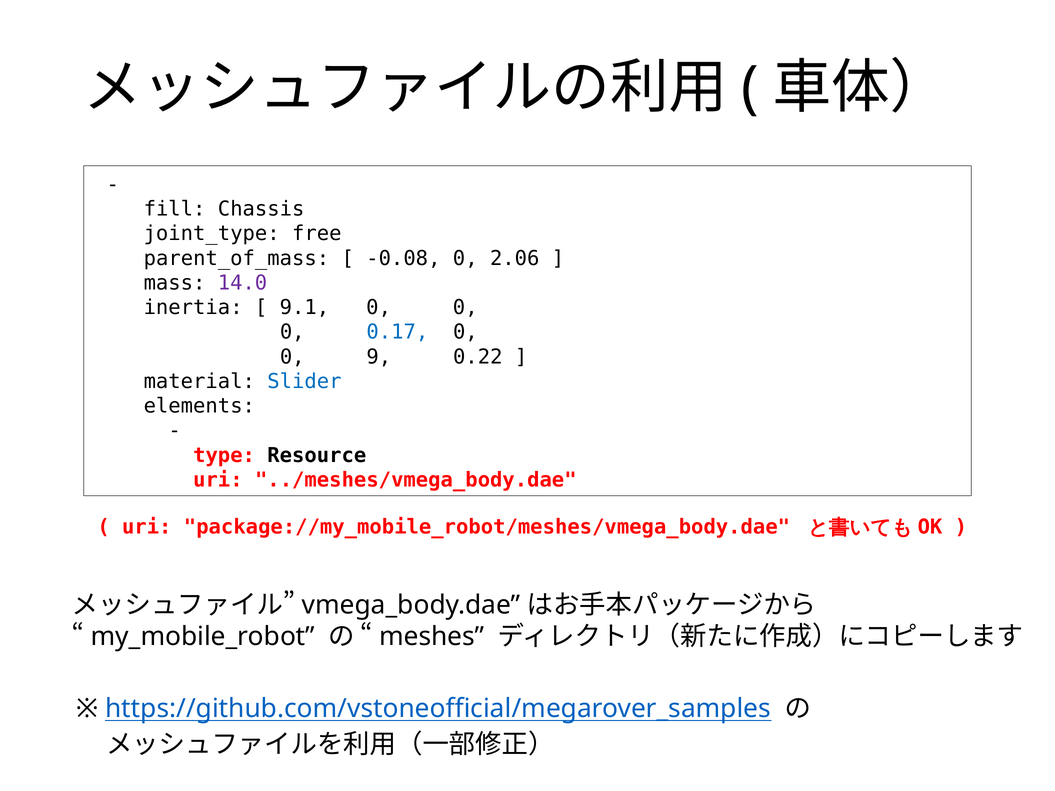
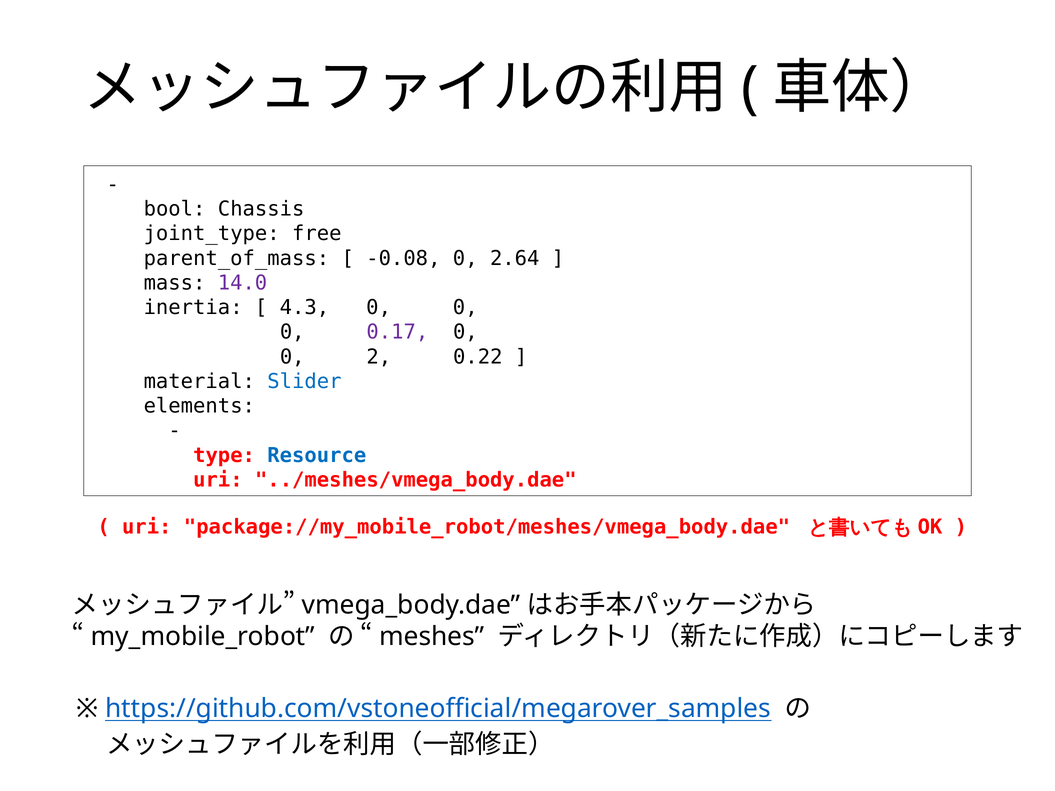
fill: fill -> bool (175, 209)
2.06: 2.06 -> 2.64 (515, 258)
9.1: 9.1 -> 4.3 (304, 308)
0.17 colour: blue -> purple (397, 332)
9: 9 -> 2 (379, 357)
Resource colour: black -> blue (317, 455)
